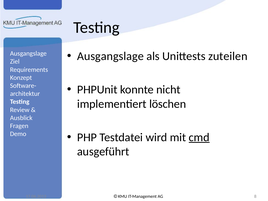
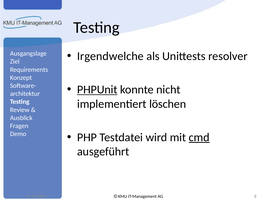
Ausgangslage: Ausgangslage -> Irgendwelche (110, 56)
zuteilen: zuteilen -> resolver (228, 56)
PHPUnit underline: none -> present (97, 90)
